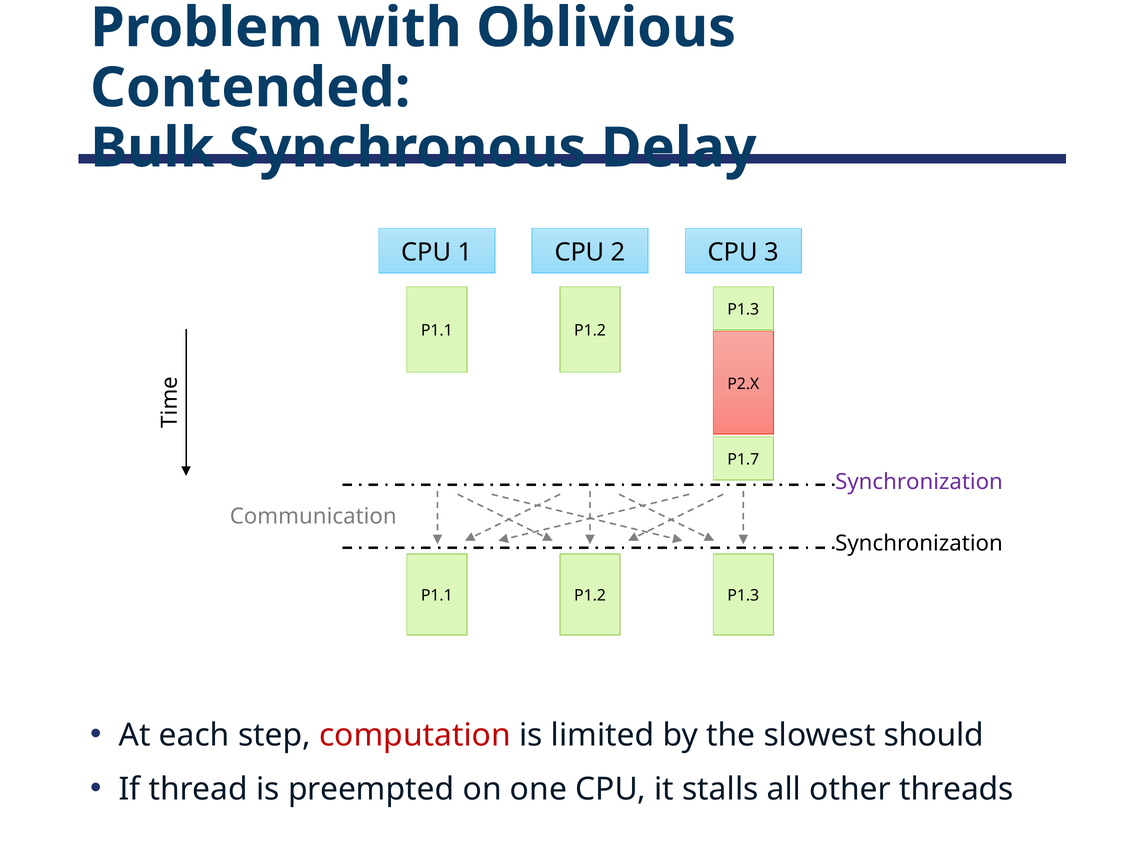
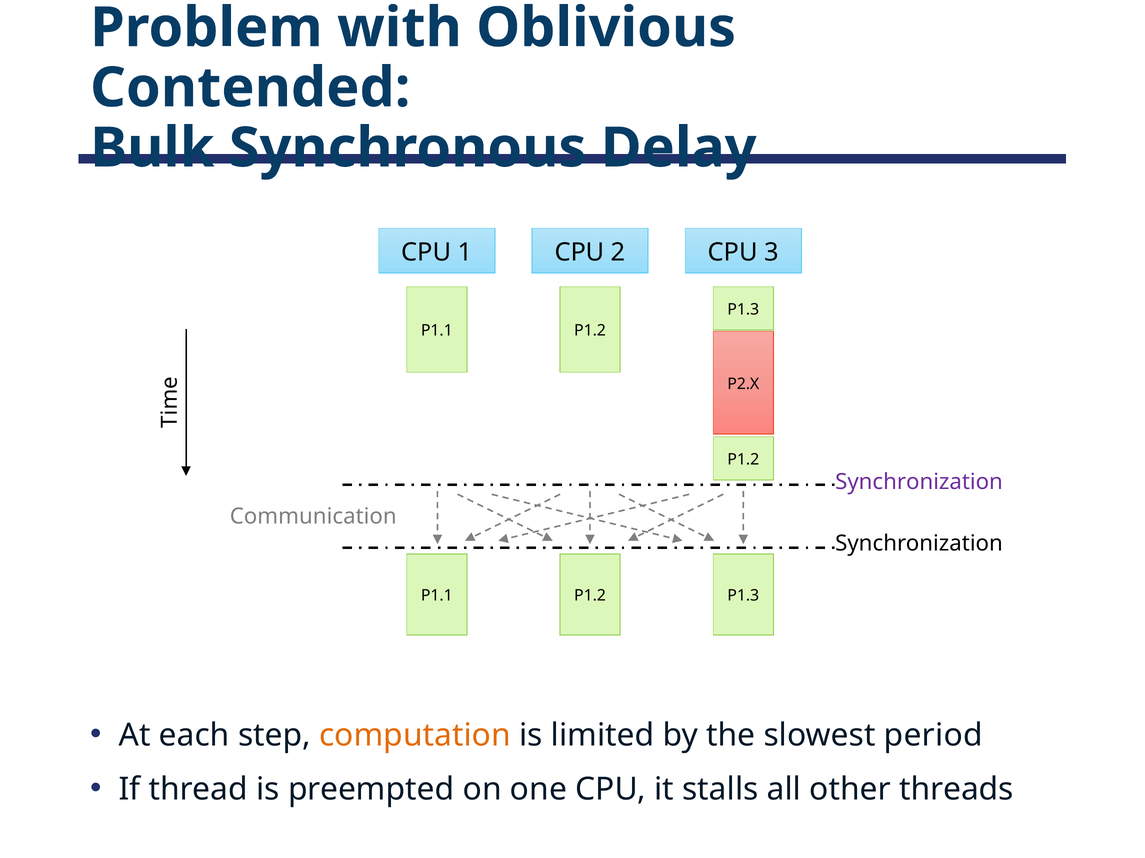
P1.7: P1.7 -> P1.2 (743, 460)
computation colour: red -> orange (415, 736)
should: should -> period (933, 736)
